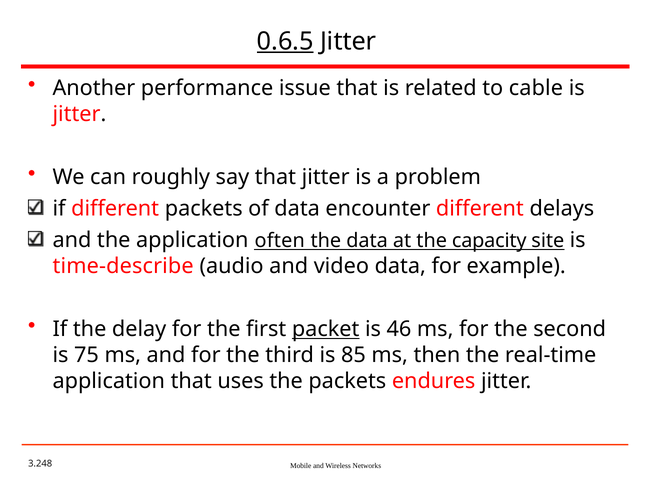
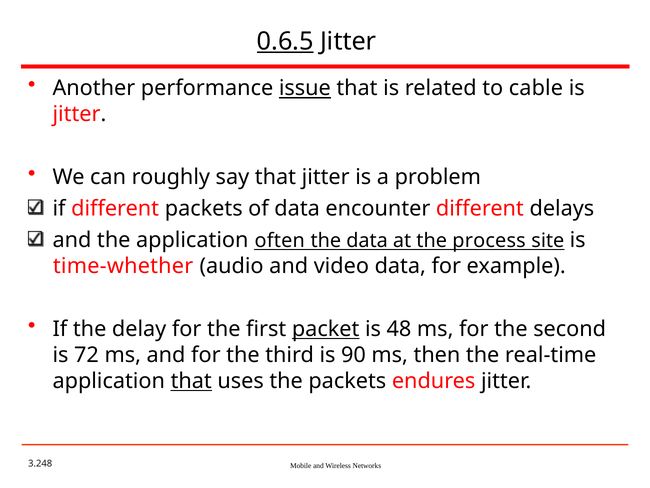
issue underline: none -> present (305, 88)
capacity: capacity -> process (489, 240)
time-describe: time-describe -> time-whether (123, 266)
46: 46 -> 48 (399, 329)
75: 75 -> 72 (86, 355)
85: 85 -> 90 (353, 355)
that underline: none -> present (191, 381)
